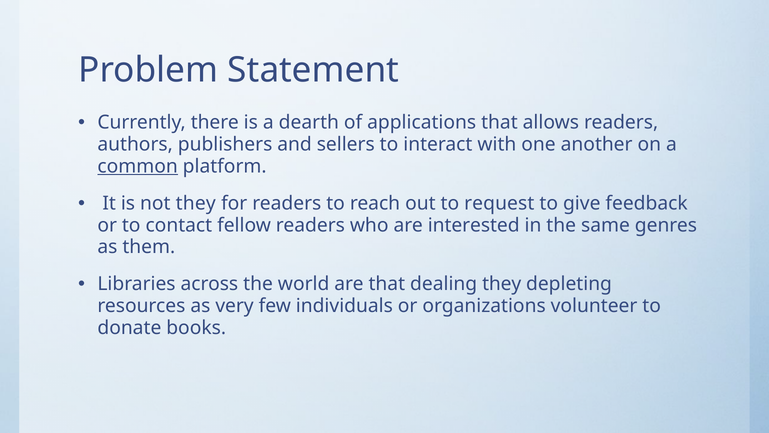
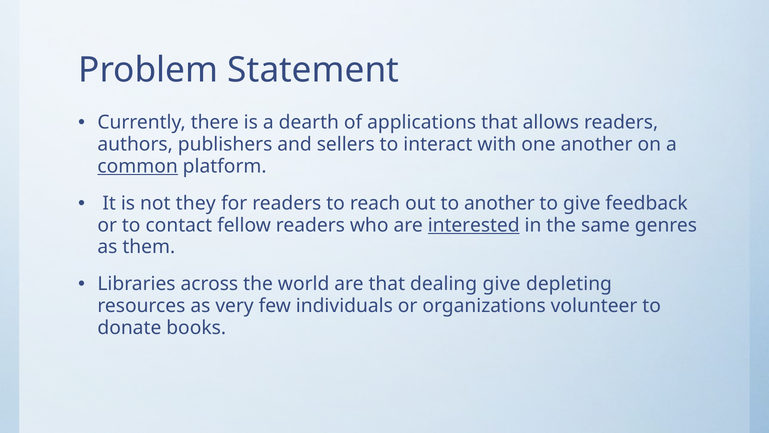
to request: request -> another (499, 203)
interested underline: none -> present (474, 225)
dealing they: they -> give (502, 284)
